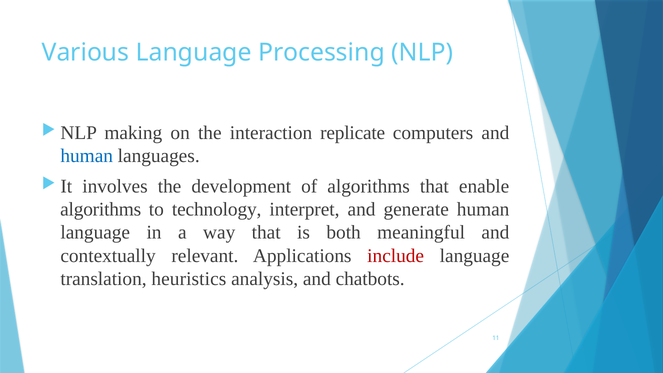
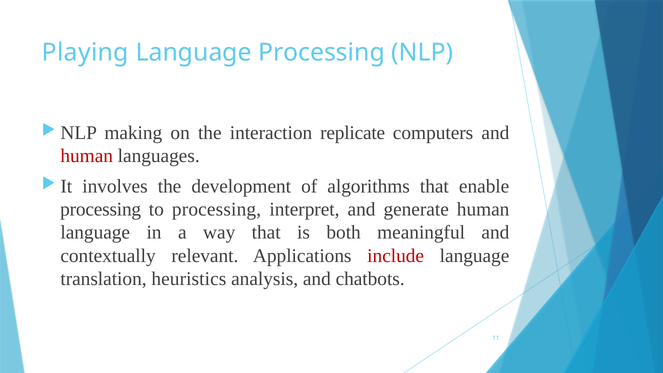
Various: Various -> Playing (85, 52)
human colour: blue -> red (87, 156)
algorithms: algorithms -> processing (101, 209)
to technology: technology -> processing (217, 209)
